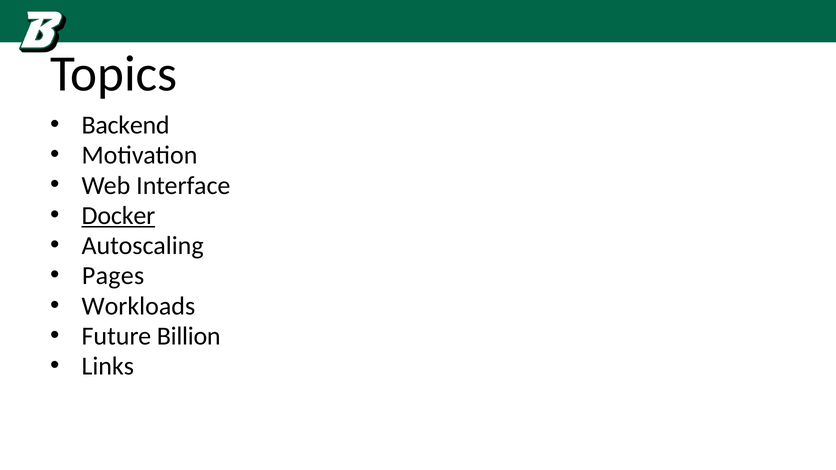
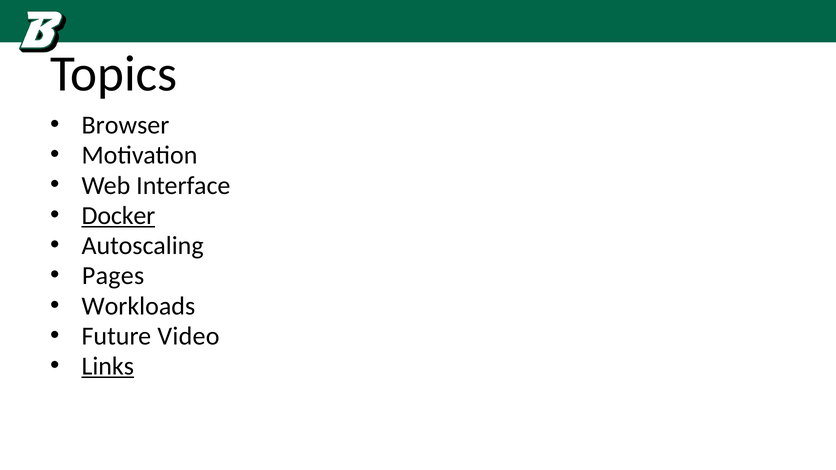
Backend: Backend -> Browser (125, 125)
Billion: Billion -> Video (188, 336)
Links underline: none -> present (108, 367)
